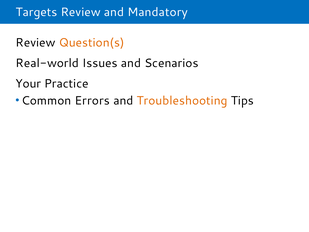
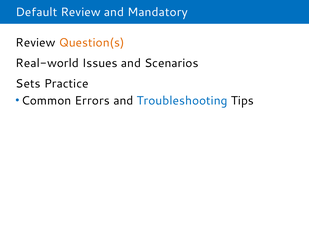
Targets: Targets -> Default (36, 12)
Your: Your -> Sets (28, 84)
Troubleshooting colour: orange -> blue (182, 101)
